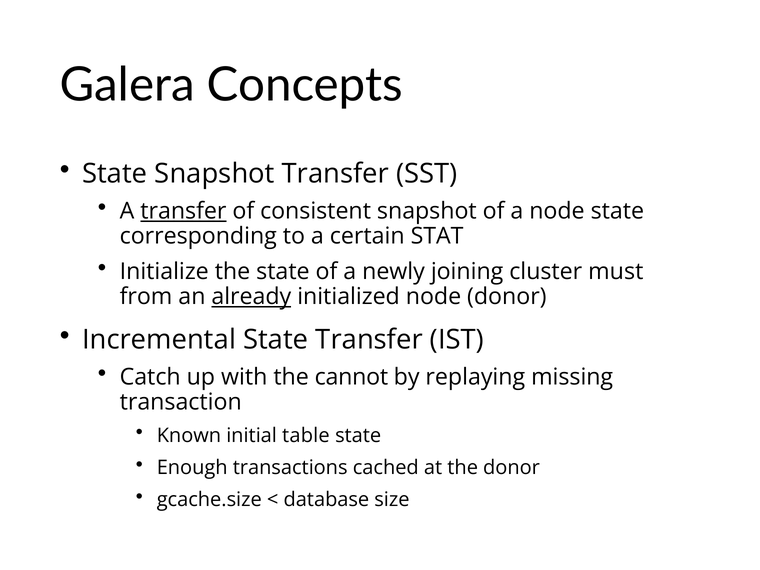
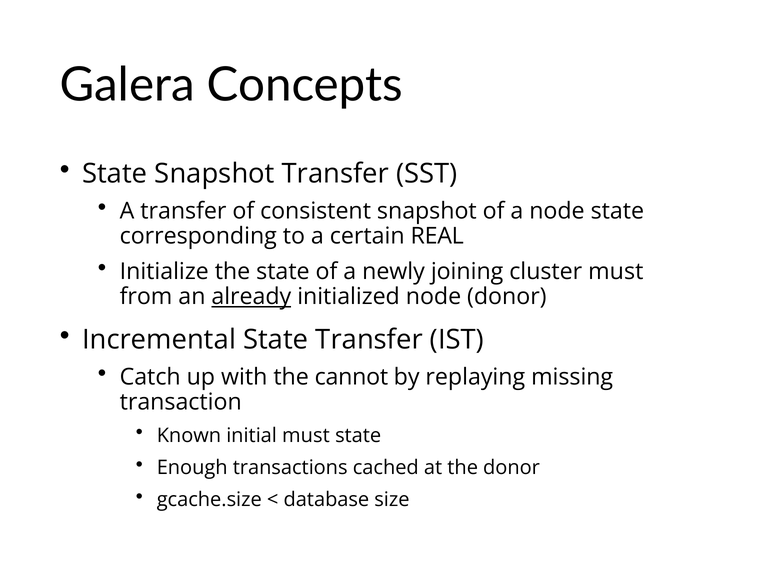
transfer underline: present -> none (183, 211)
STAT: STAT -> REAL (437, 236)
initial table: table -> must (306, 435)
